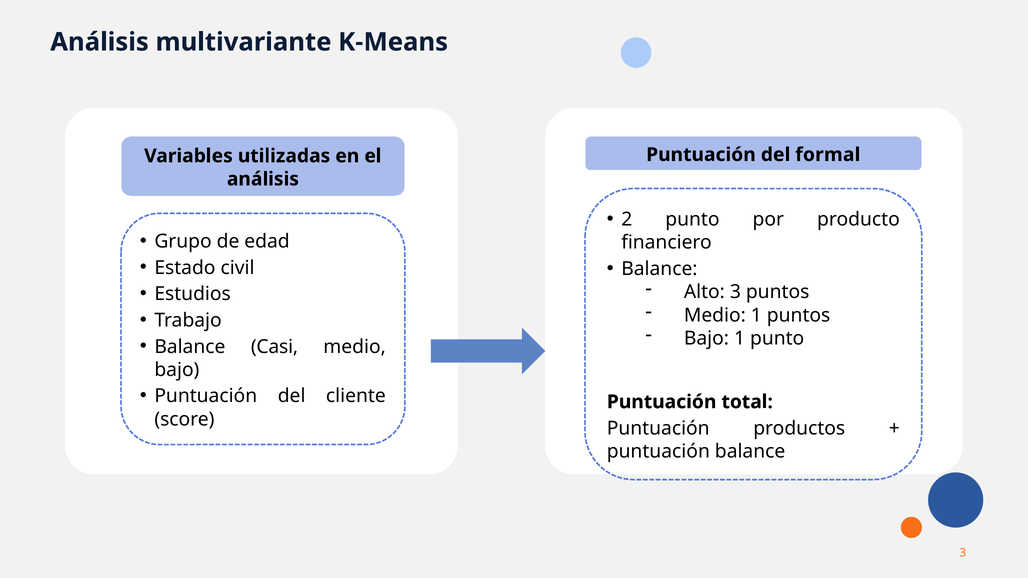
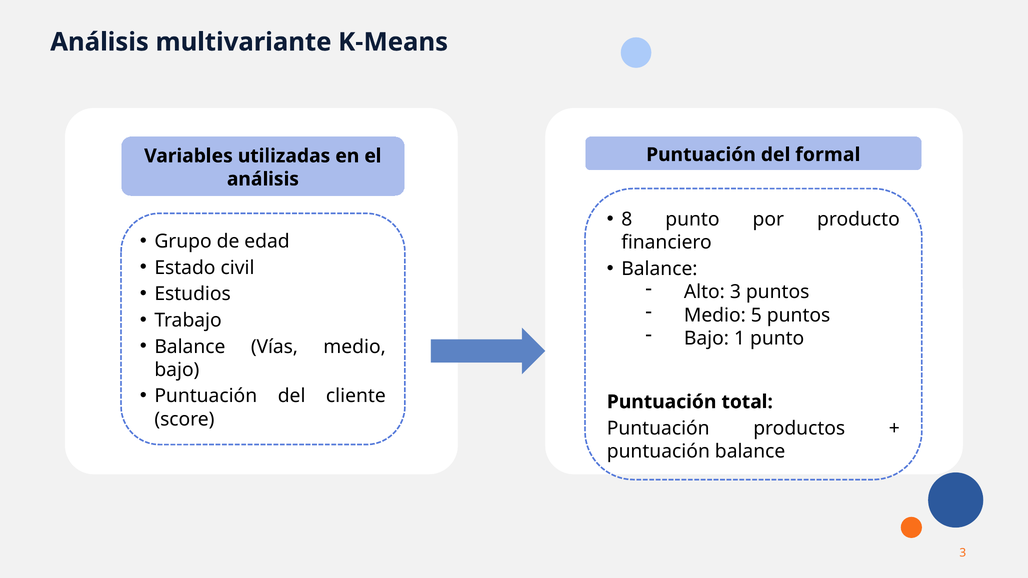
2: 2 -> 8 (627, 220)
Medio 1: 1 -> 5 (756, 315)
Casi: Casi -> Vías (274, 347)
